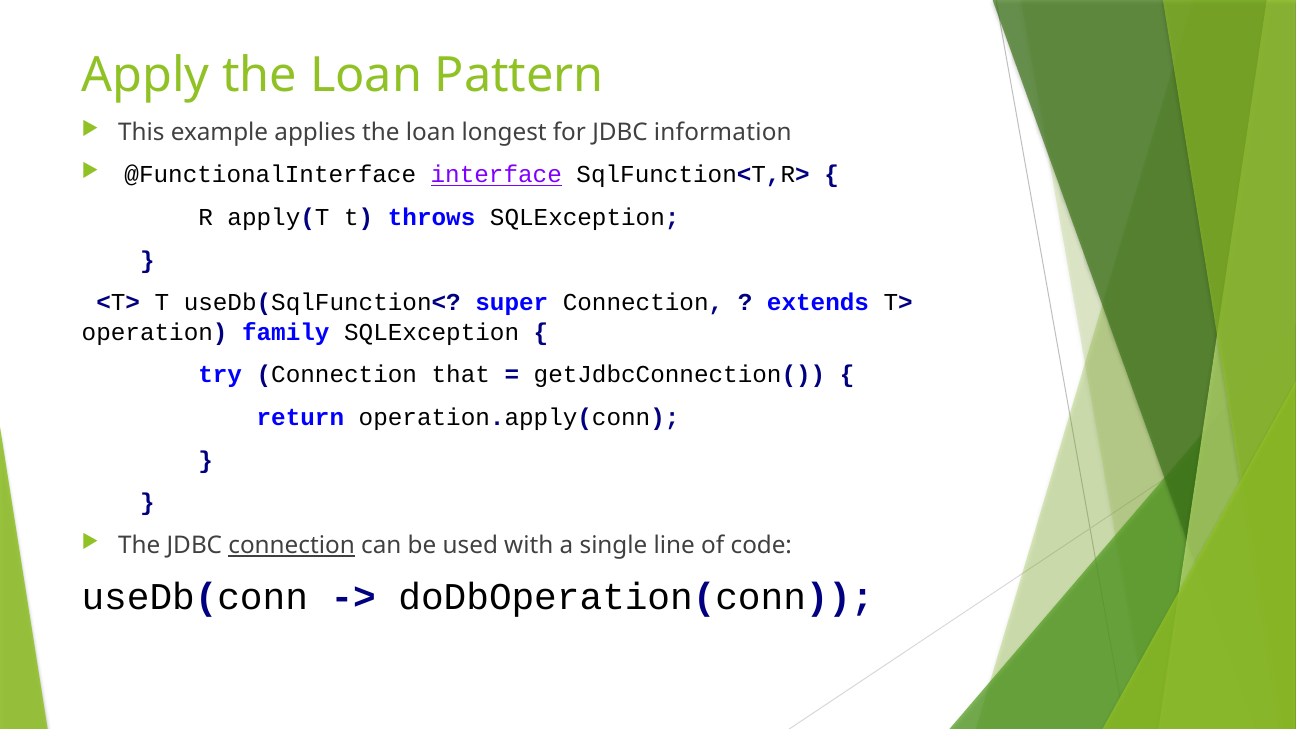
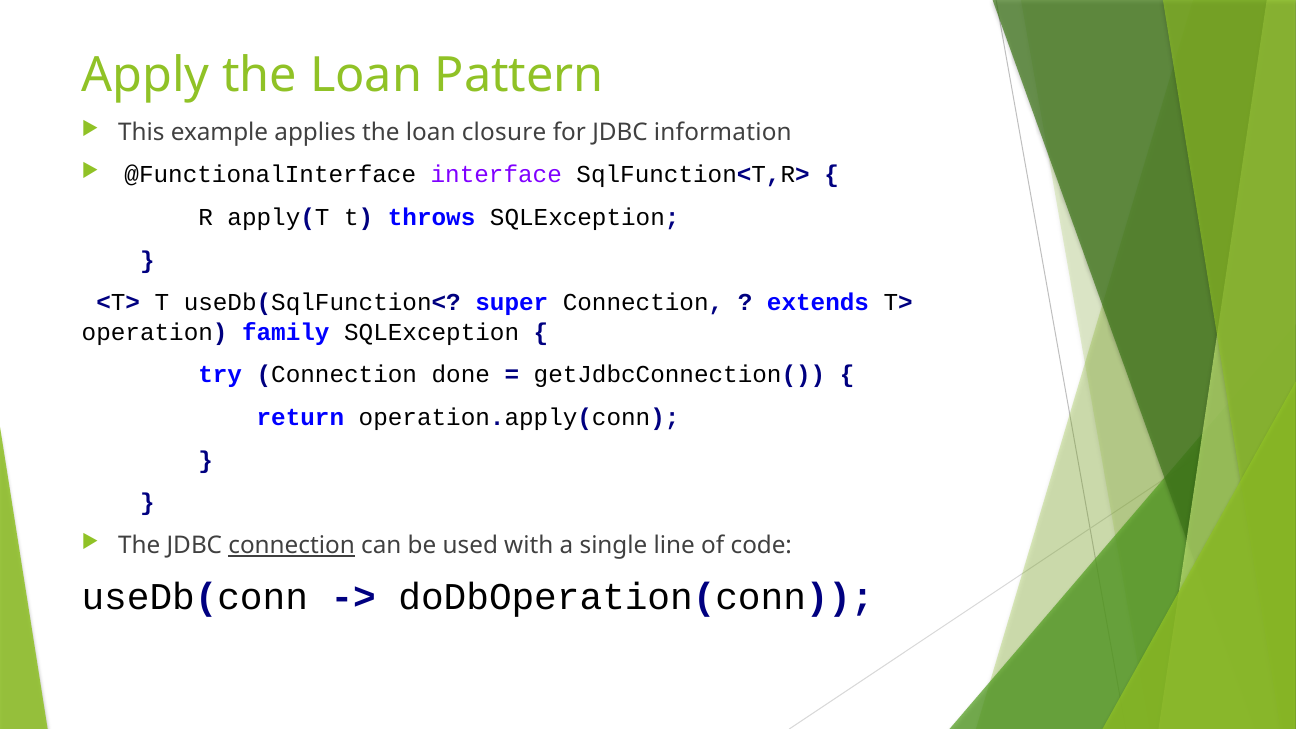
longest: longest -> closure (504, 132)
interface underline: present -> none (496, 175)
that: that -> done (461, 375)
